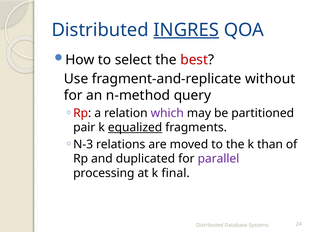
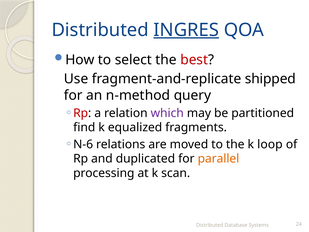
without: without -> shipped (270, 79)
pair: pair -> find (84, 127)
equalized underline: present -> none (135, 127)
N-3: N-3 -> N-6 (83, 144)
than: than -> loop (270, 144)
parallel colour: purple -> orange (218, 159)
final: final -> scan (176, 173)
